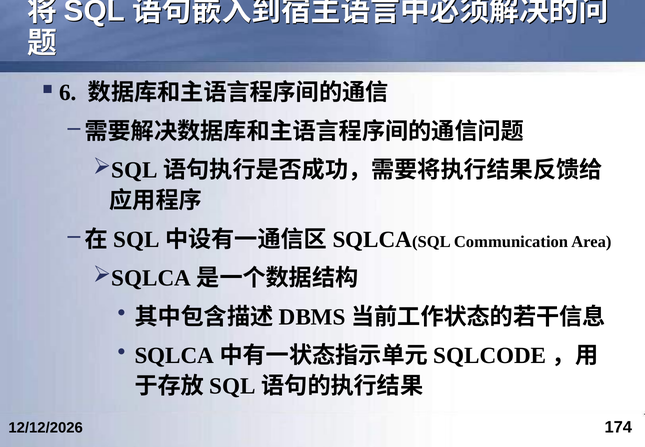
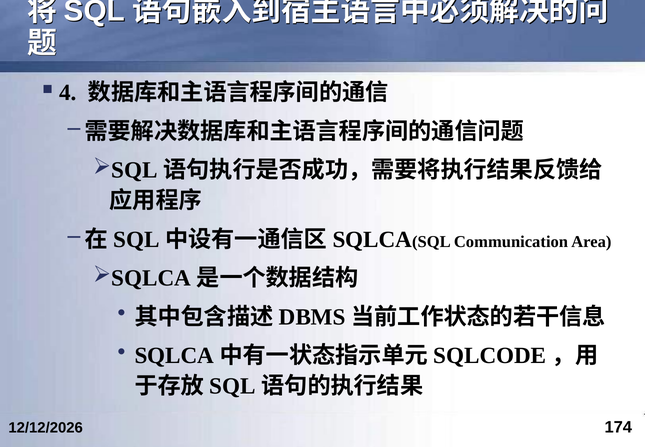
6: 6 -> 4 (68, 93)
